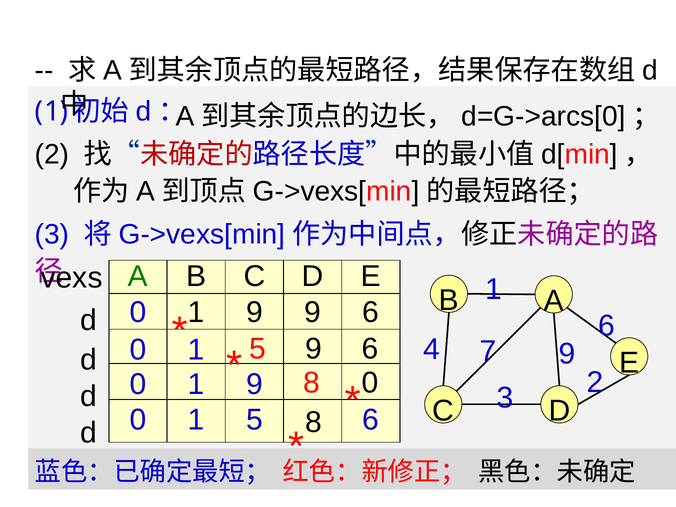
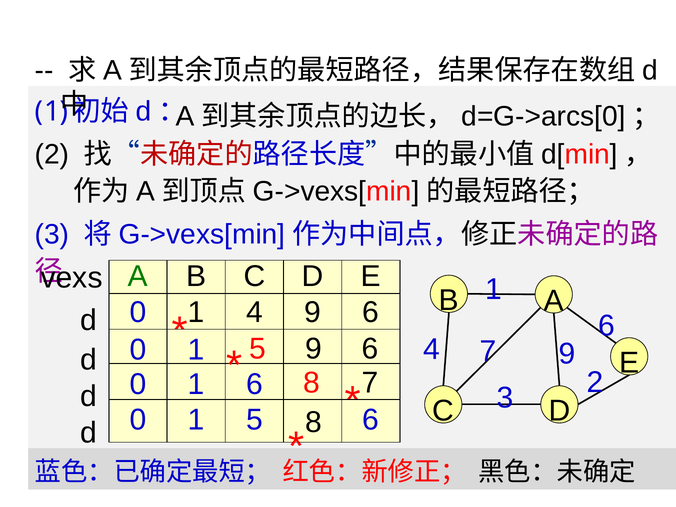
9: 9 -> 4 (254, 312)
8 0: 0 -> 7 (370, 383)
9: 9 -> 6 (254, 384)
